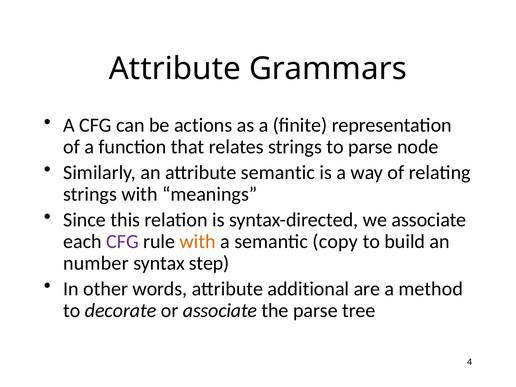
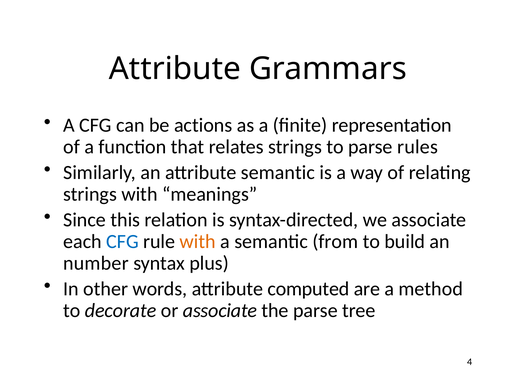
node: node -> rules (418, 147)
CFG colour: purple -> blue (122, 242)
copy: copy -> from (335, 242)
step: step -> plus (209, 263)
additional: additional -> computed (308, 289)
